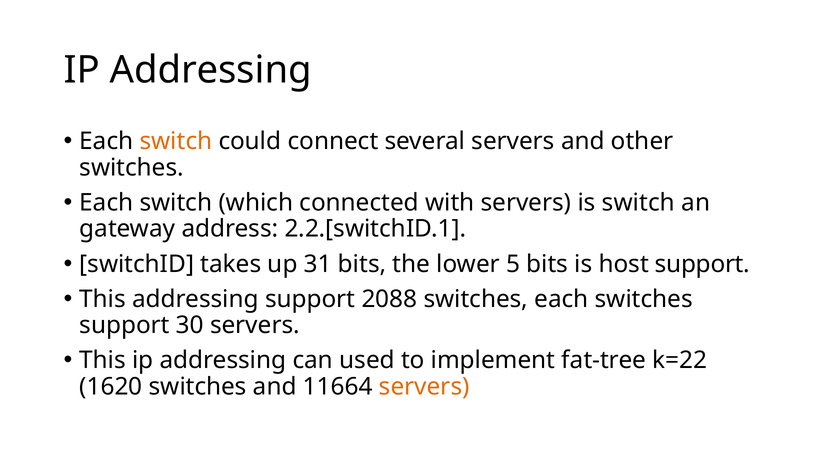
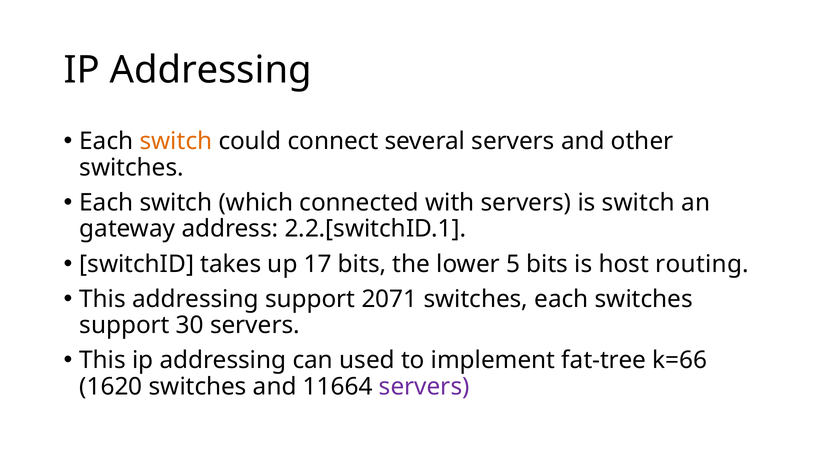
31: 31 -> 17 (318, 264)
host support: support -> routing (702, 264)
2088: 2088 -> 2071 (389, 299)
k=22: k=22 -> k=66 (680, 361)
servers colour: orange -> purple (424, 387)
